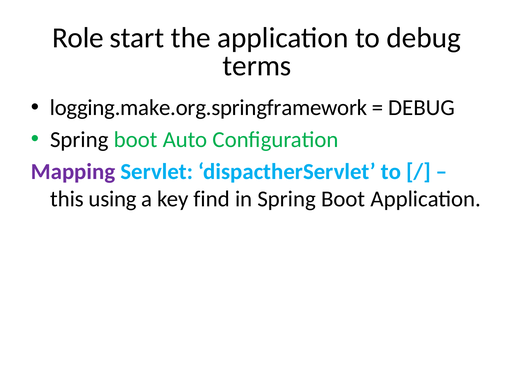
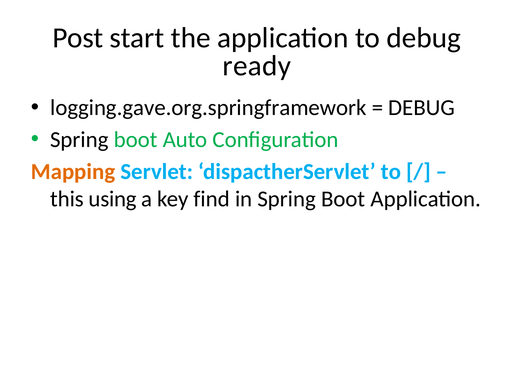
Role: Role -> Post (78, 38)
terms: terms -> ready (257, 66)
logging.make.org.springframework: logging.make.org.springframework -> logging.gave.org.springframework (208, 108)
Mapping colour: purple -> orange (73, 172)
